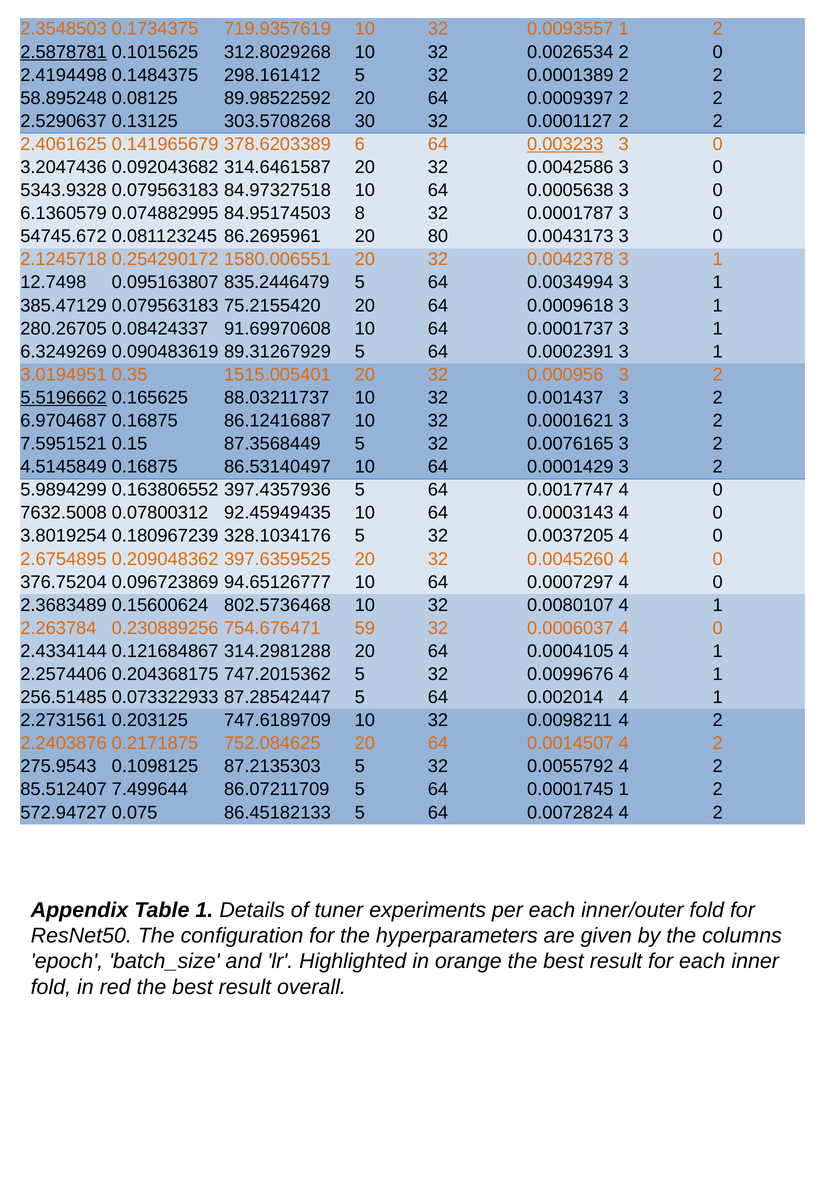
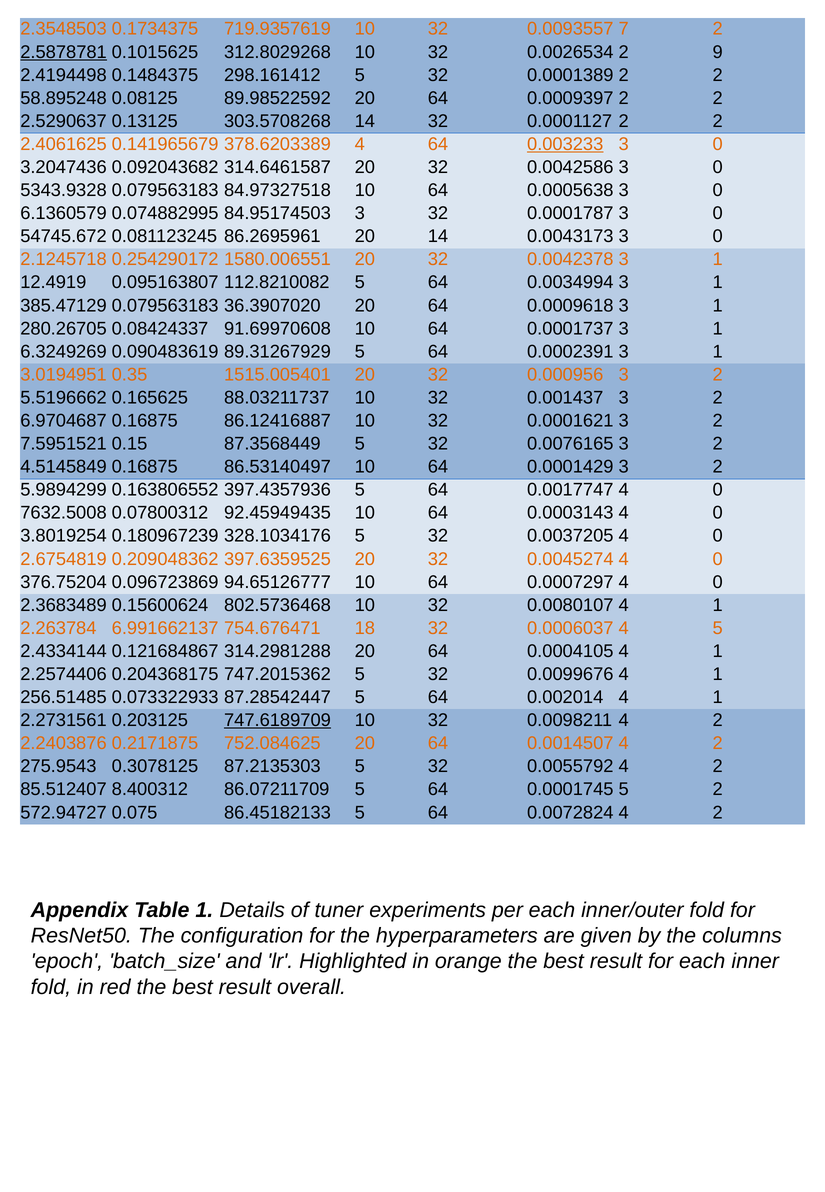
0.0093557 1: 1 -> 7 (624, 29)
2 0: 0 -> 9 (718, 52)
303.5708268 30: 30 -> 14 (365, 121)
378.6203389 6: 6 -> 4 (360, 144)
84.95174503 8: 8 -> 3 (360, 213)
20 80: 80 -> 14 (438, 236)
12.7498: 12.7498 -> 12.4919 (53, 282)
835.2446479: 835.2446479 -> 112.8210082 (277, 282)
75.2155420: 75.2155420 -> 36.3907020 (272, 305)
5.5196662 underline: present -> none (64, 398)
2.6754895: 2.6754895 -> 2.6754819 (64, 559)
0.0045260: 0.0045260 -> 0.0045274 (570, 559)
0.230889256: 0.230889256 -> 6.991662137 (165, 628)
59: 59 -> 18 (365, 628)
0.0006037 4 0: 0 -> 5 (718, 628)
747.6189709 underline: none -> present (277, 720)
0.1098125: 0.1098125 -> 0.3078125 (155, 766)
7.499644: 7.499644 -> 8.400312 (150, 789)
0.0001745 1: 1 -> 5 (624, 789)
